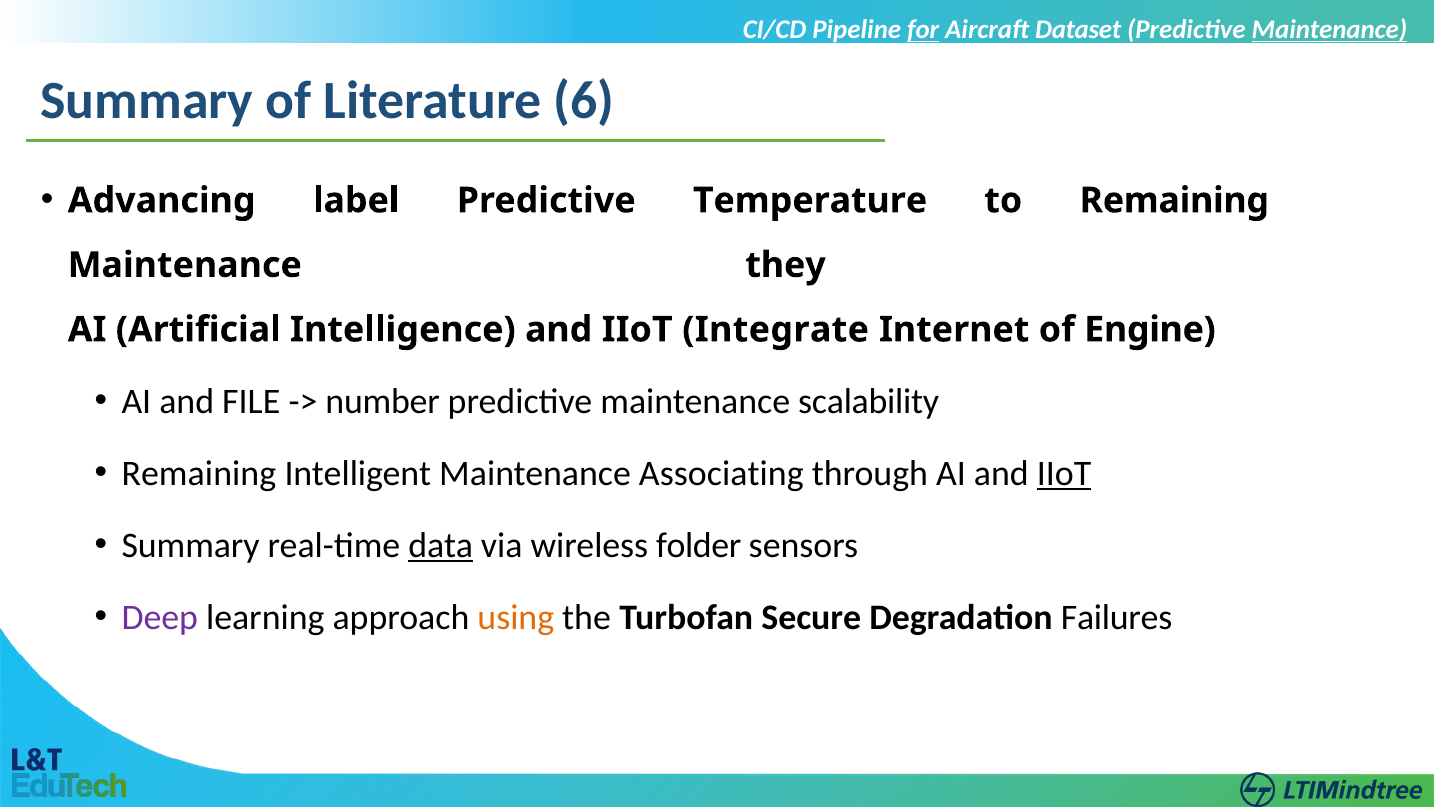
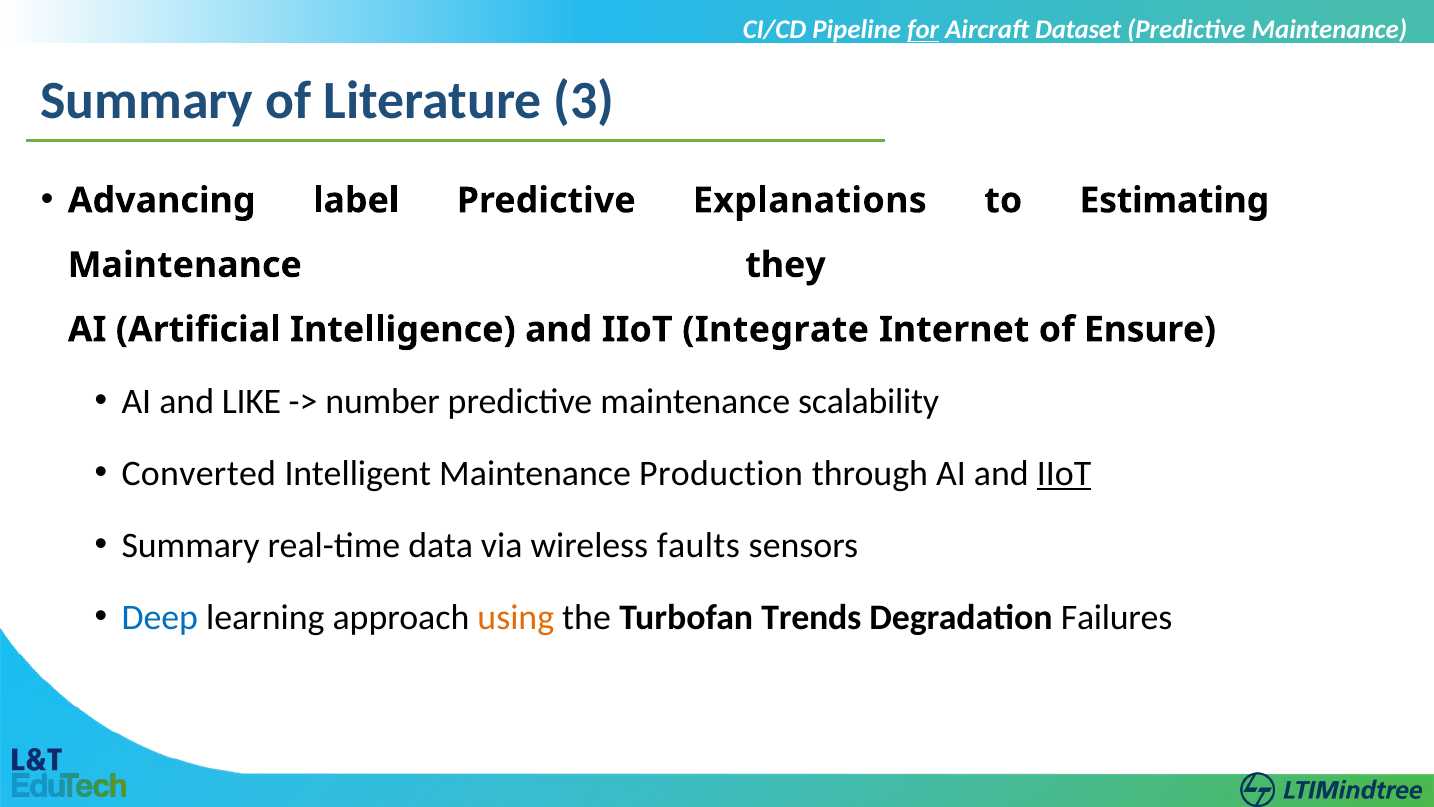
Maintenance underline: present -> none (1329, 30)
6: 6 -> 3 (584, 100)
Temperature: Temperature -> Explanations (810, 200)
to Remaining: Remaining -> Estimating (1174, 200)
Engine: Engine -> Ensure (1150, 329)
FILE: FILE -> LIKE (251, 401)
Remaining: Remaining -> Converted (199, 473)
Associating: Associating -> Production (721, 473)
data underline: present -> none (441, 545)
folder: folder -> faults (698, 545)
Deep colour: purple -> blue (160, 617)
Secure: Secure -> Trends (811, 617)
